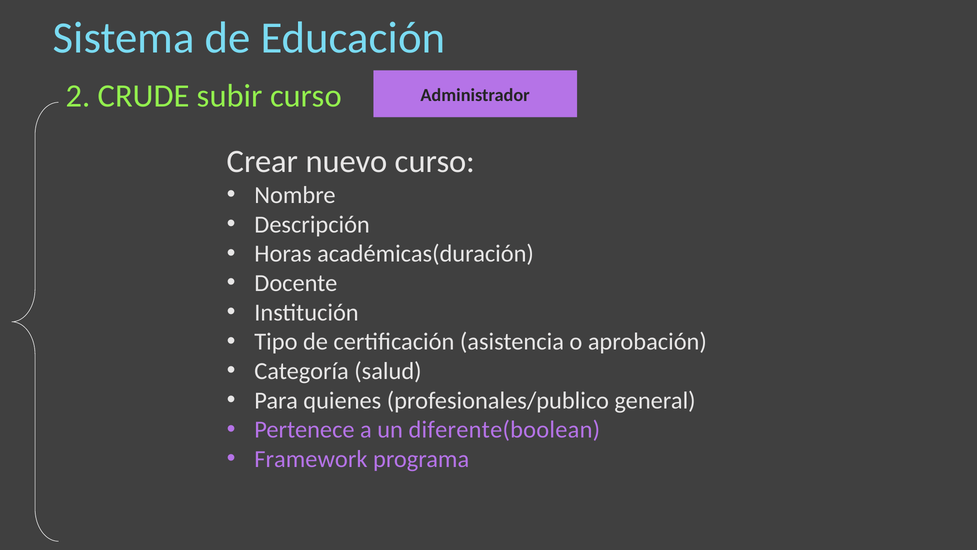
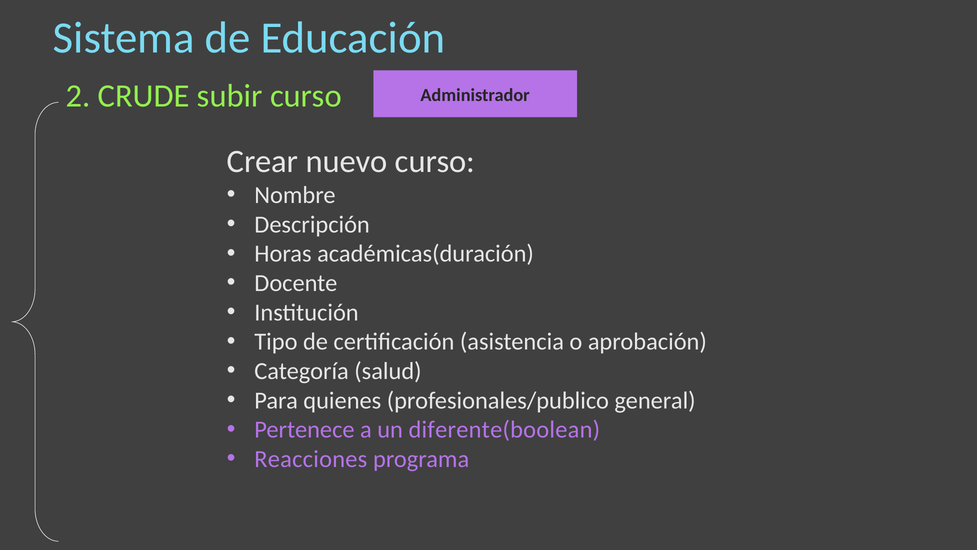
Framework: Framework -> Reacciones (311, 459)
